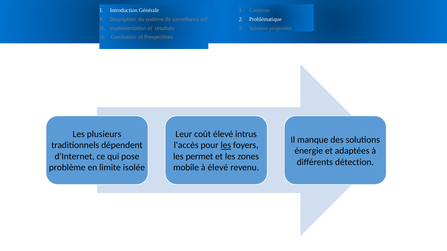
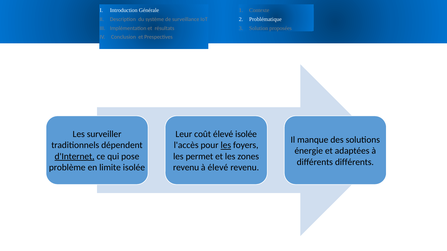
plusieurs: plusieurs -> surveiller (104, 134)
élevé intrus: intrus -> isolée (246, 134)
d'Internet underline: none -> present (75, 157)
différents détection: détection -> différents (354, 162)
mobile: mobile -> revenu (186, 168)
